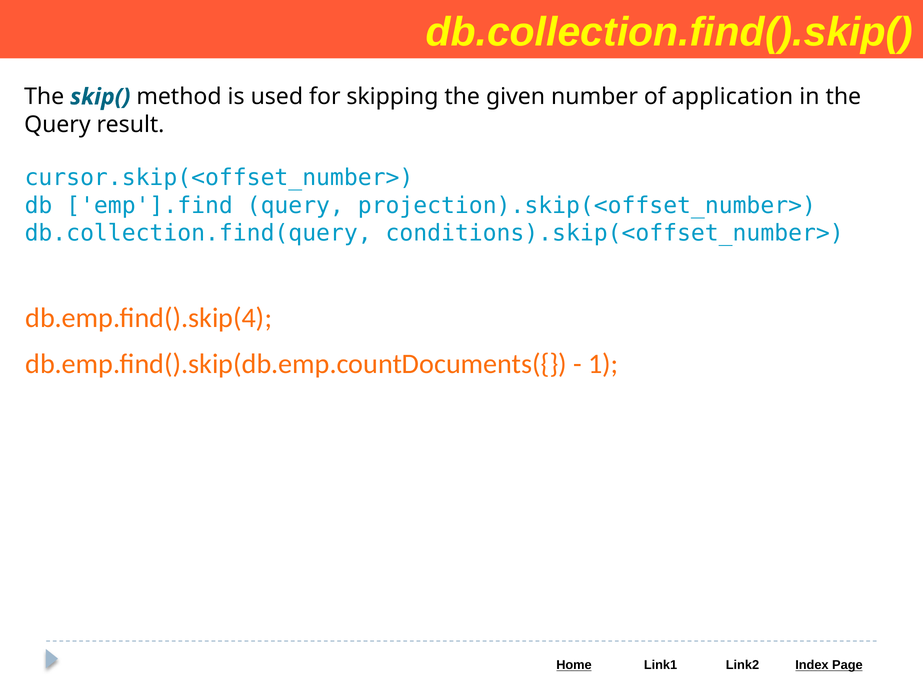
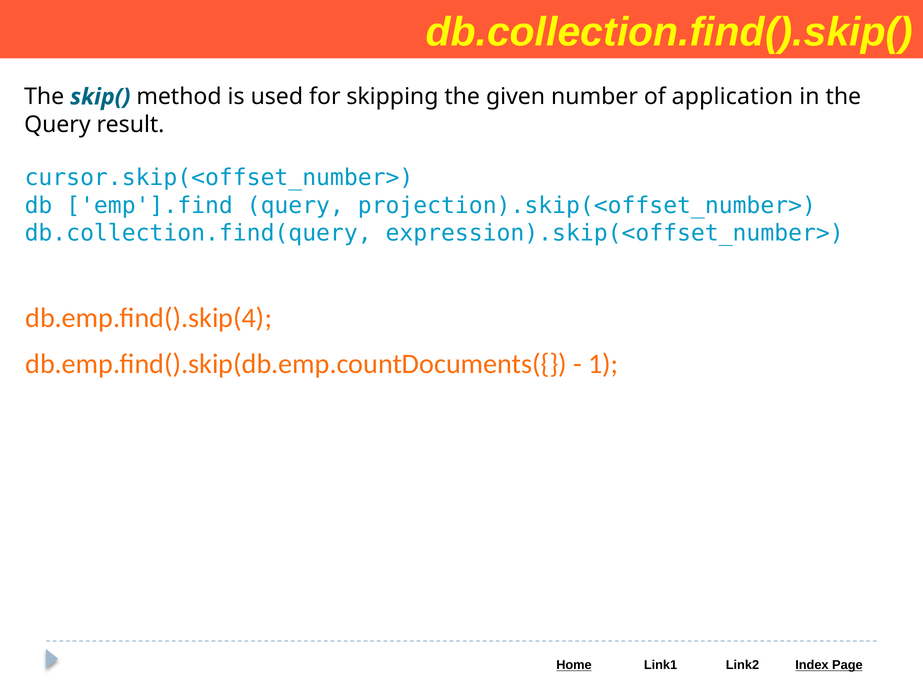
conditions).skip(<offset_number>: conditions).skip(<offset_number> -> expression).skip(<offset_number> (615, 233)
